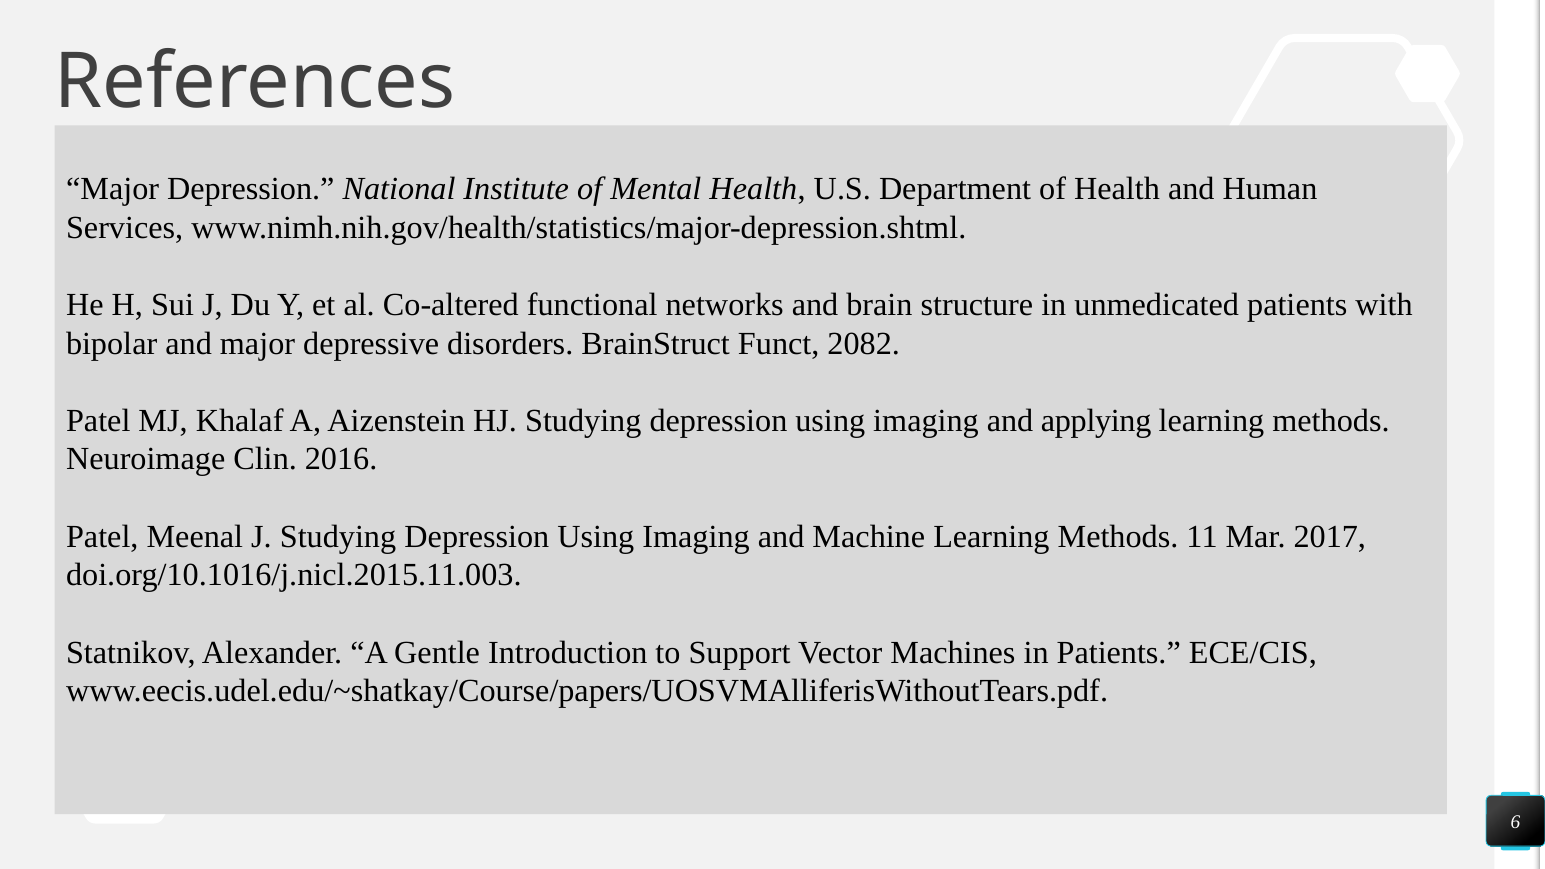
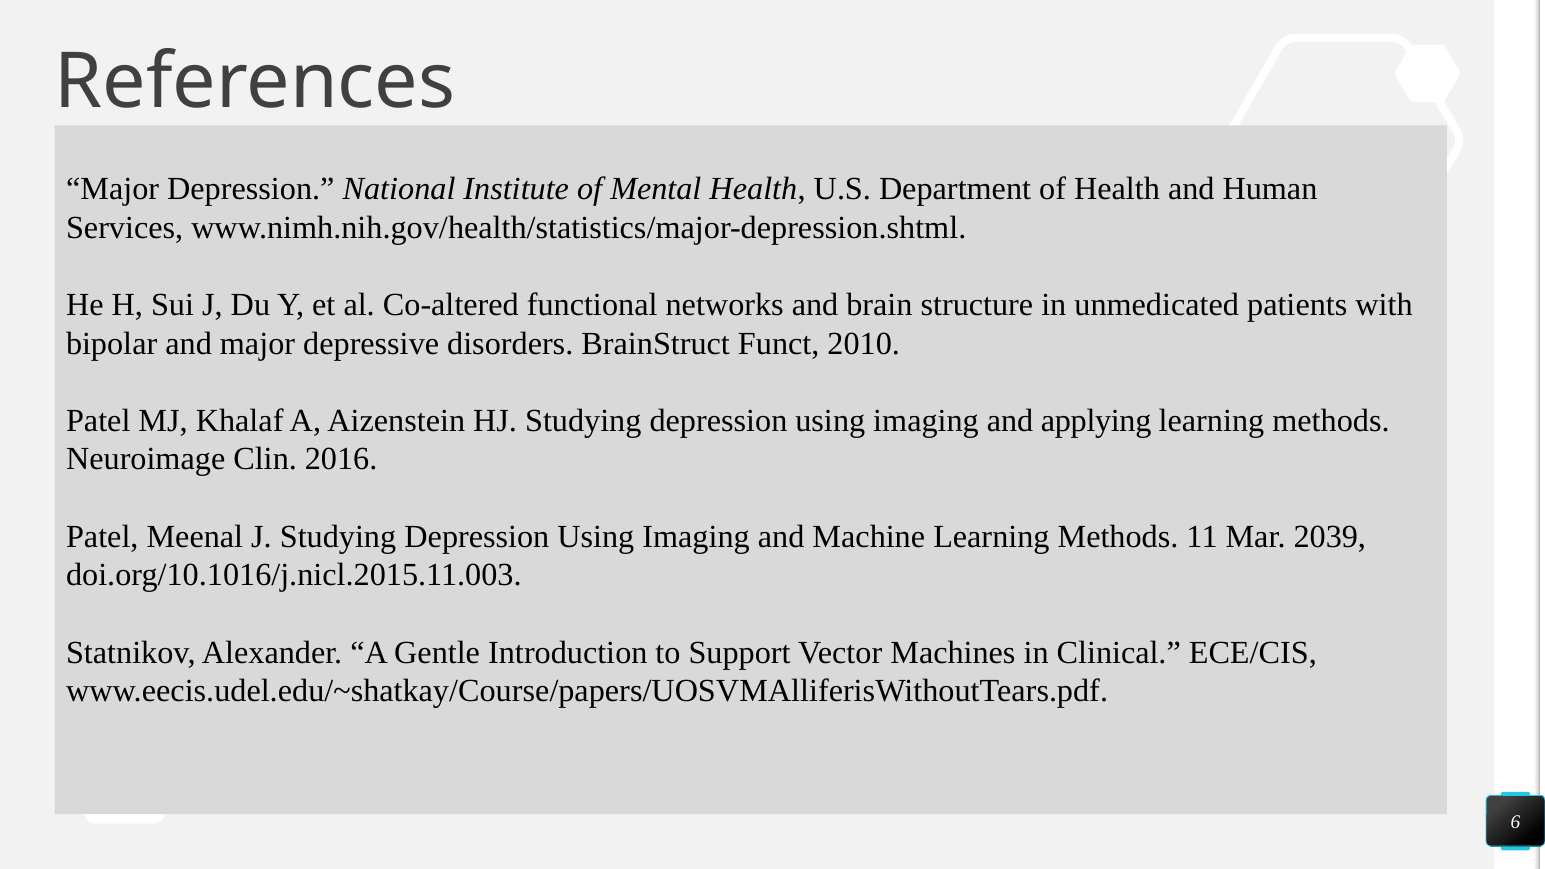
2082: 2082 -> 2010 (864, 343)
2017: 2017 -> 2039 (1330, 537)
in Patients: Patients -> Clinical (1119, 653)
